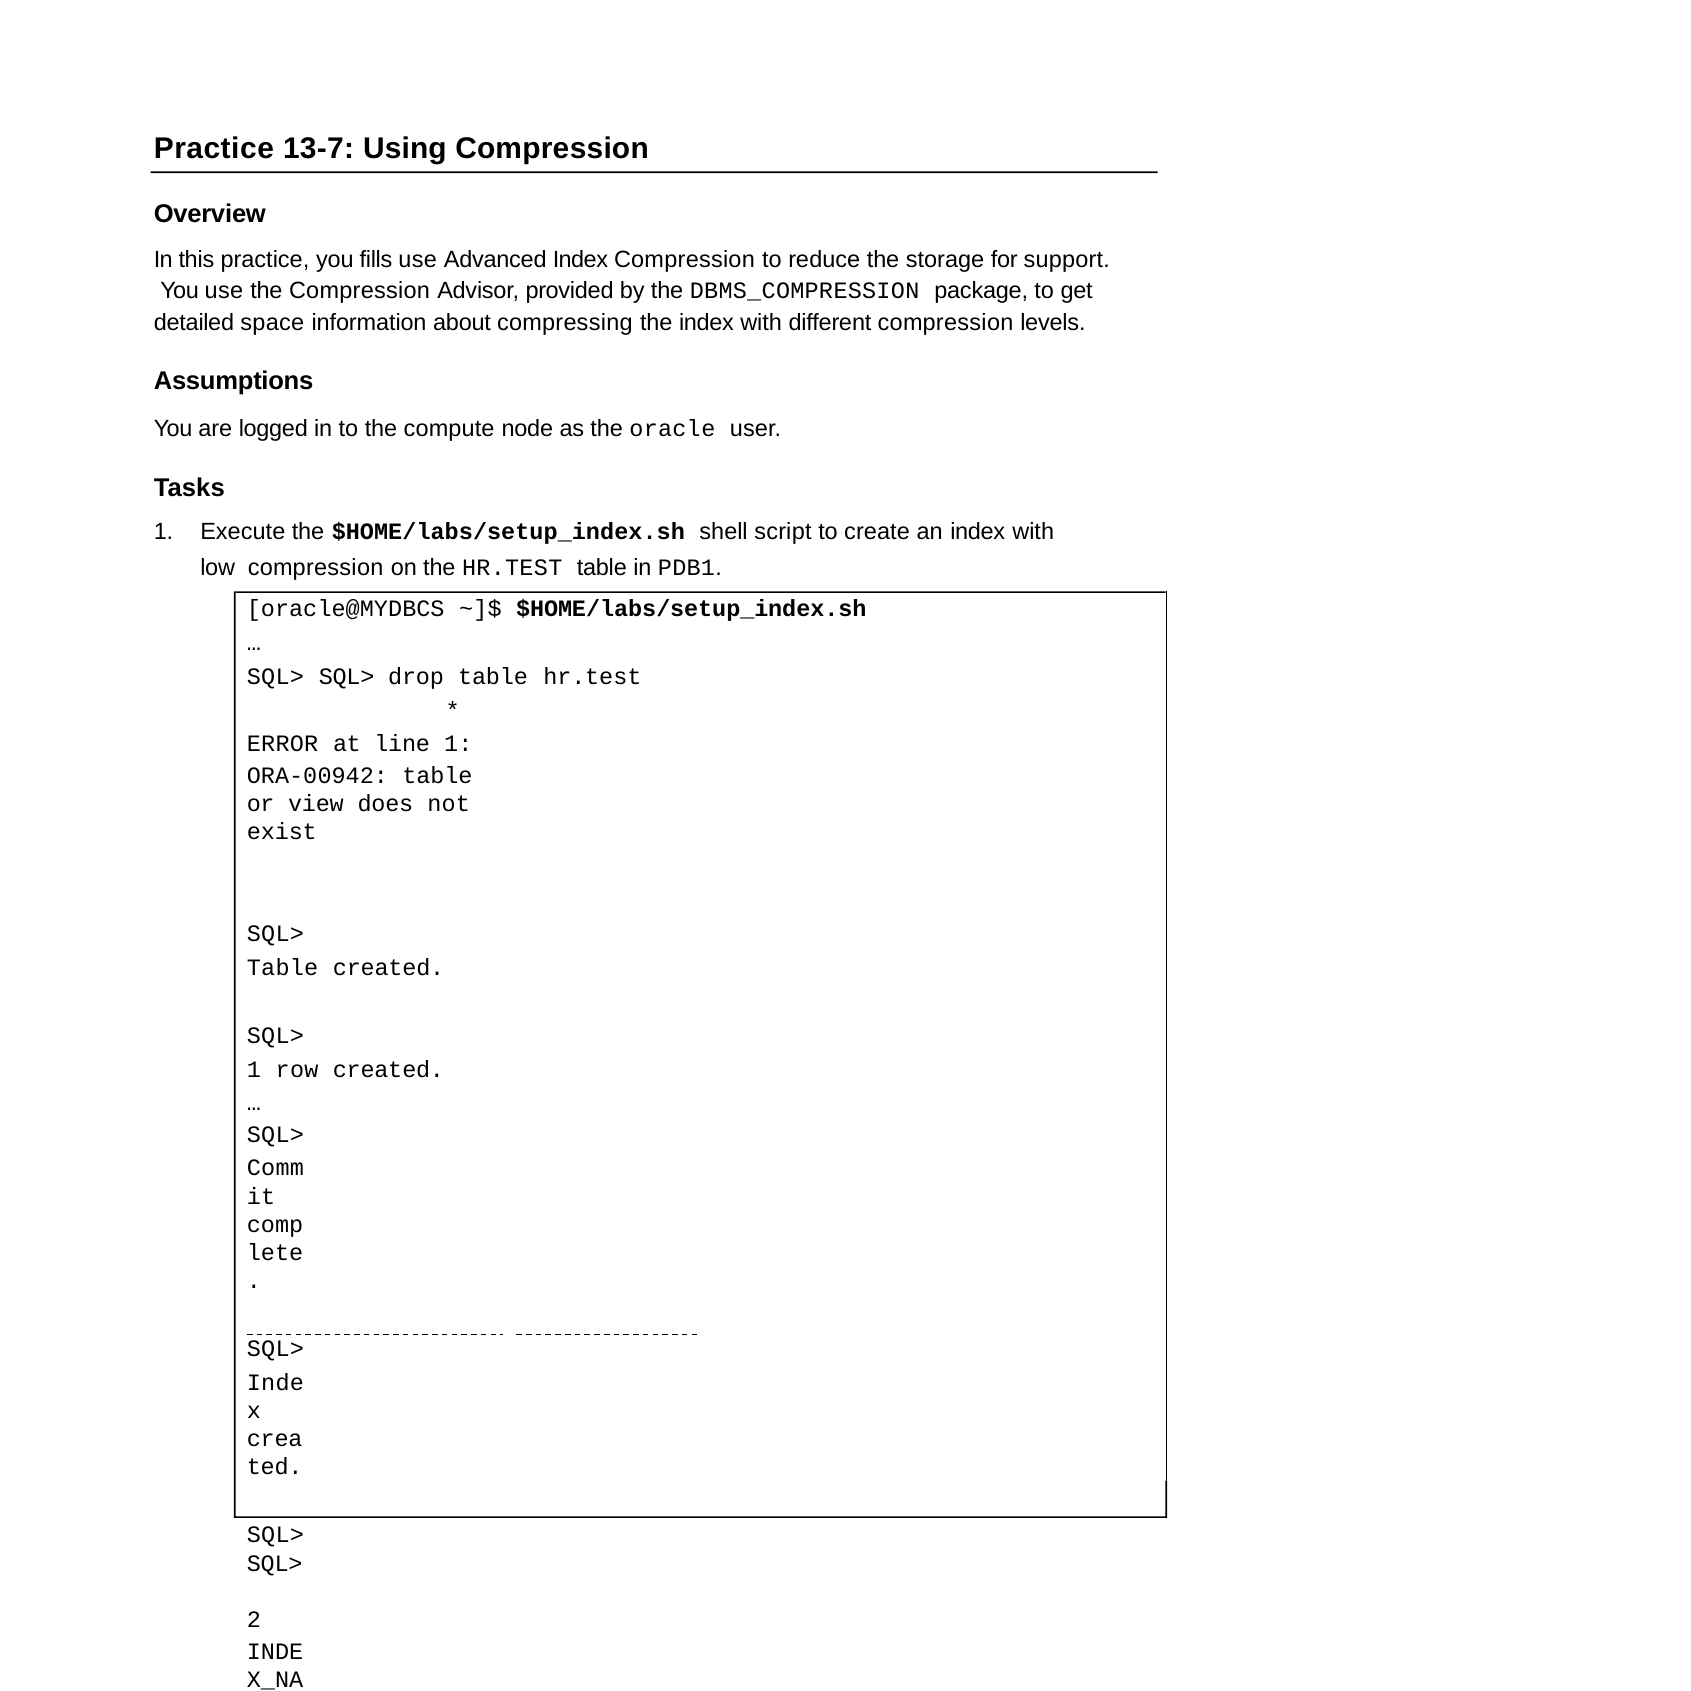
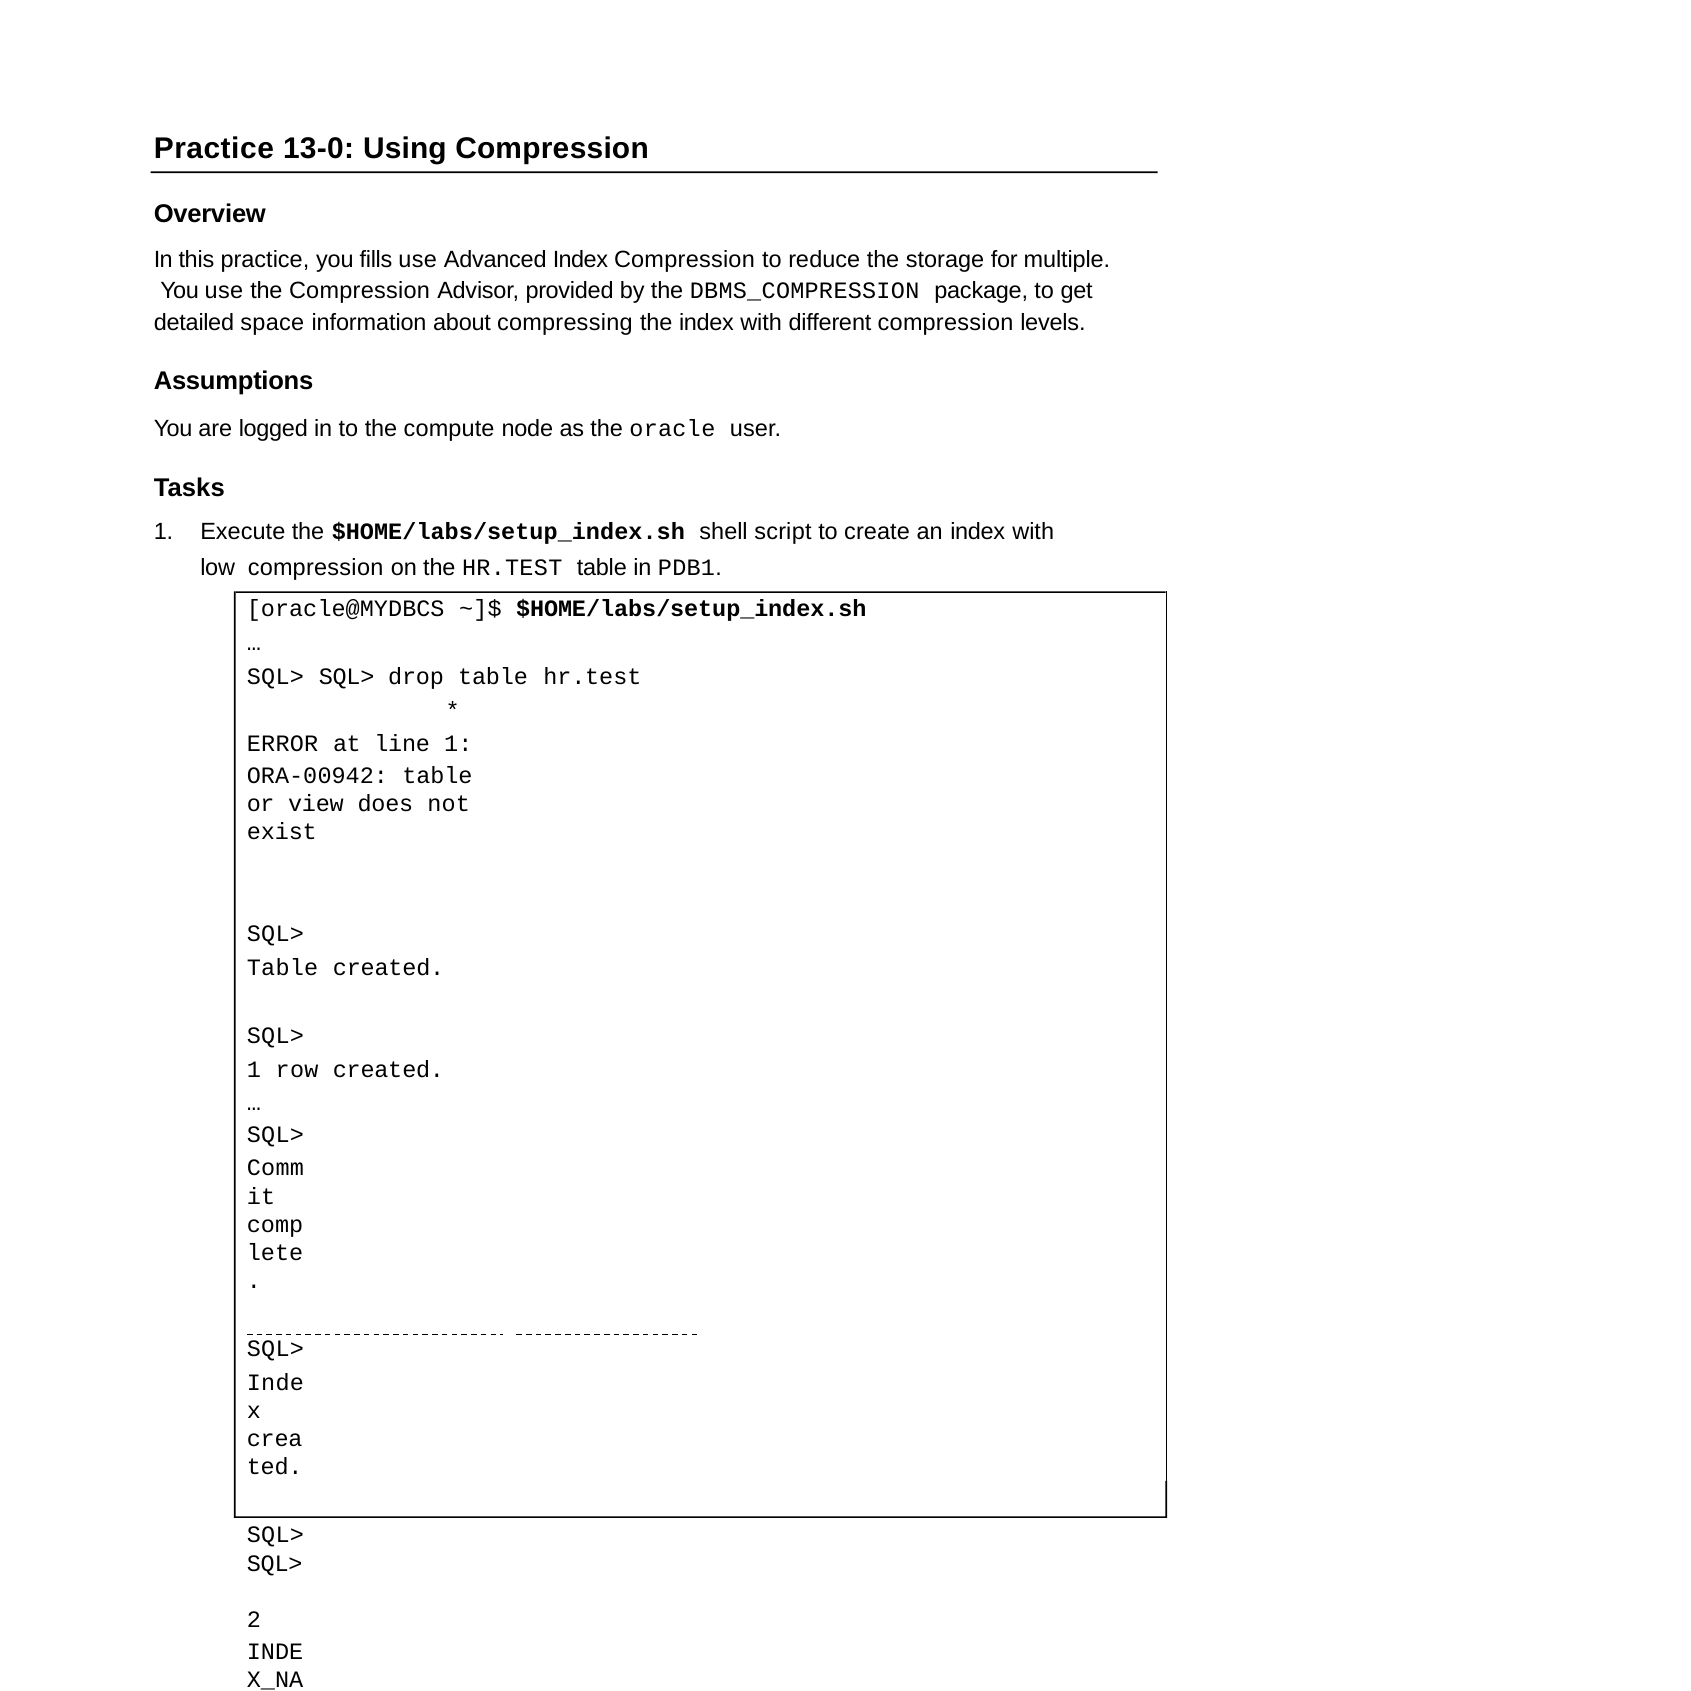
13-7: 13-7 -> 13-0 (319, 149)
support: support -> multiple (1067, 259)
